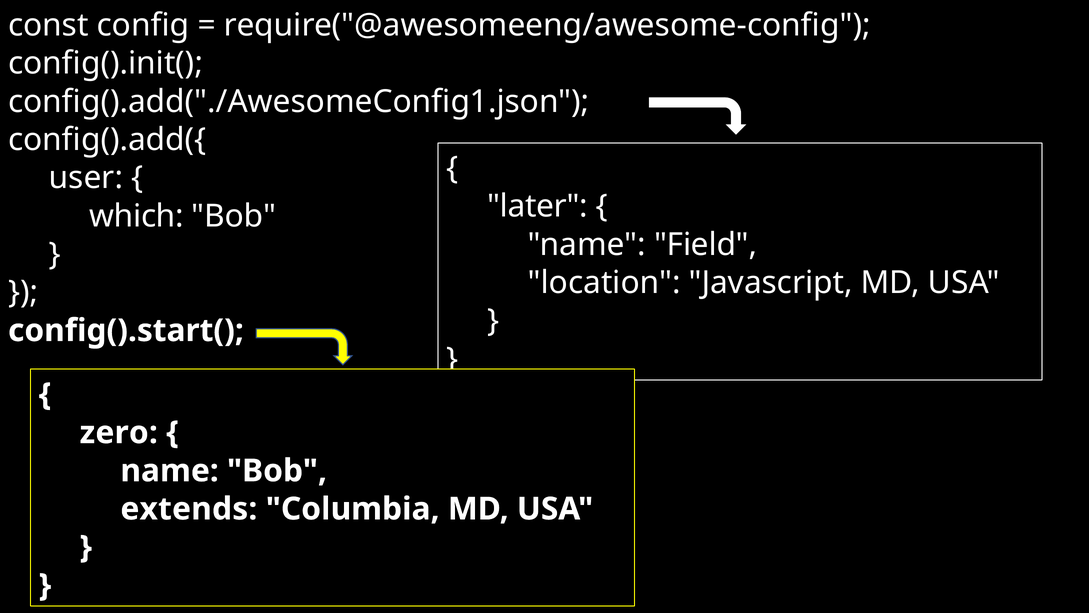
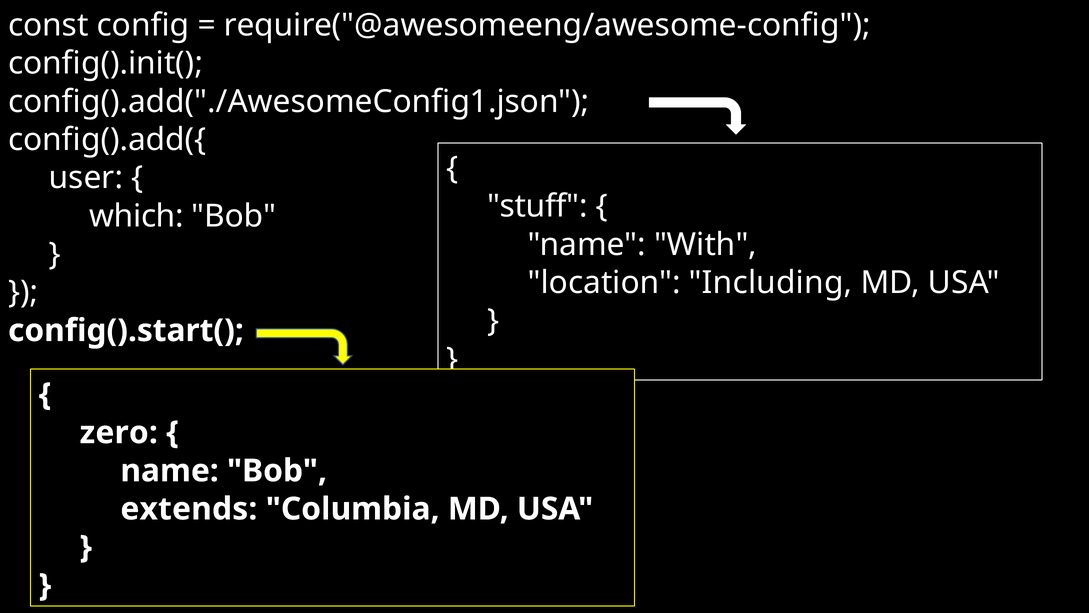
later: later -> stuff (537, 206)
Field: Field -> With (705, 244)
Javascript: Javascript -> Including (771, 283)
